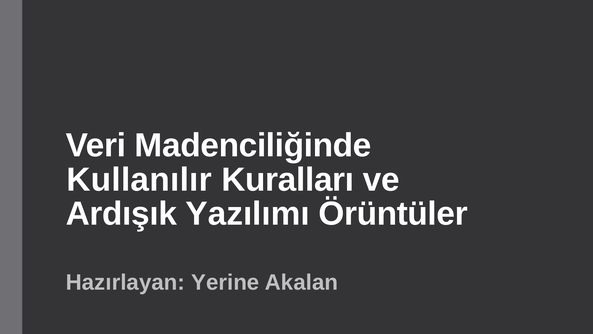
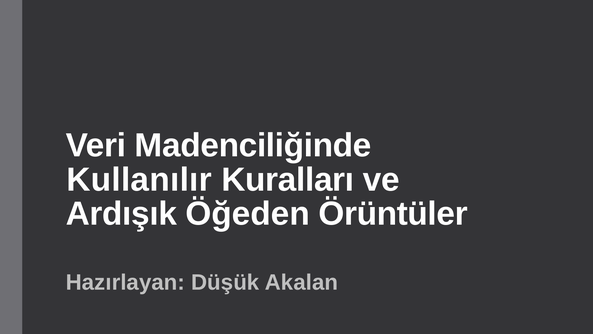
Yazılımı: Yazılımı -> Öğeden (248, 213)
Yerine: Yerine -> Düşük (225, 282)
